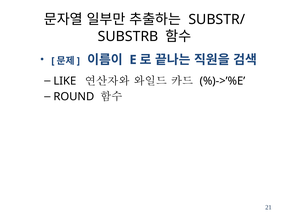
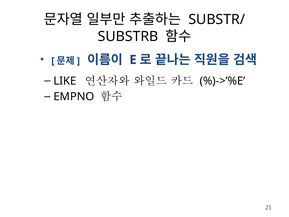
ROUND: ROUND -> EMPNO (74, 97)
